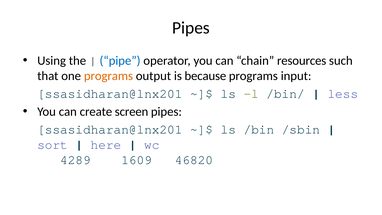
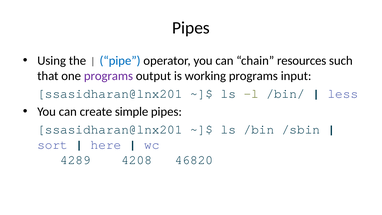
programs colour: orange -> purple (108, 76)
because: because -> working (205, 76)
screen: screen -> simple (132, 112)
1609: 1609 -> 4208 (137, 160)
